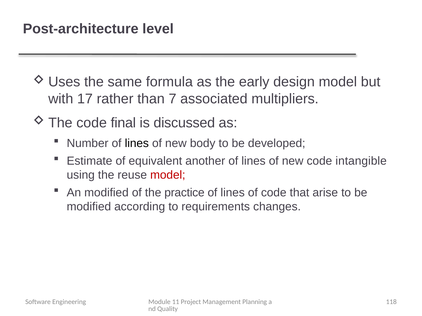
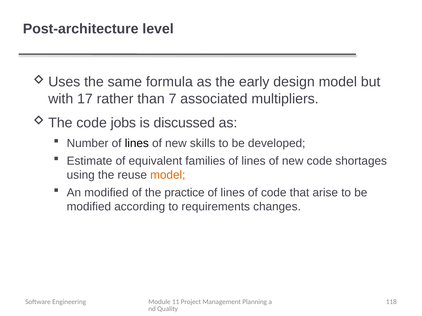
final: final -> jobs (123, 123)
body: body -> skills (203, 144)
another: another -> families (205, 161)
intangible: intangible -> shortages (361, 161)
model colour: red -> orange (168, 175)
